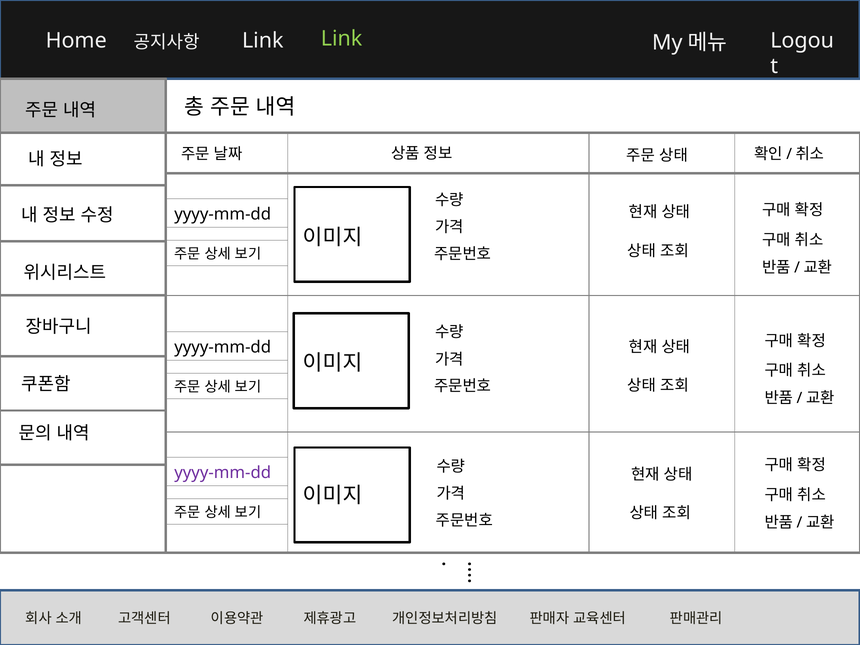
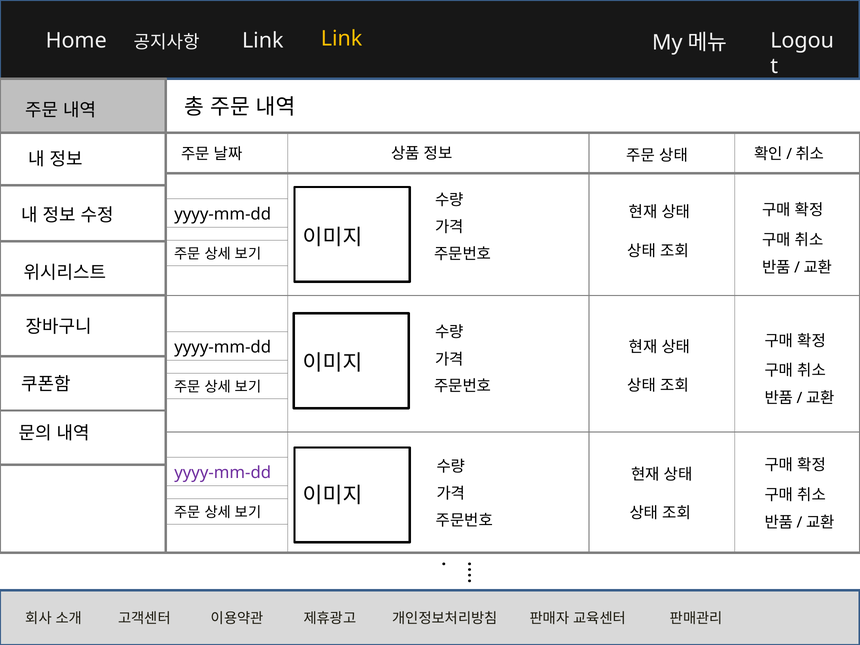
Link colour: light green -> yellow (342, 39)
